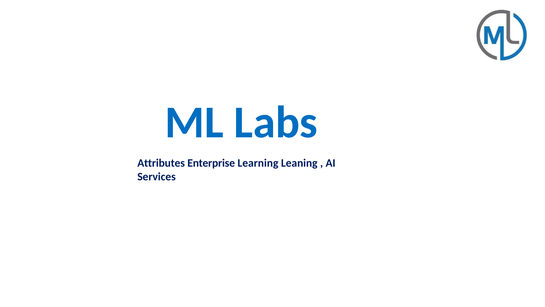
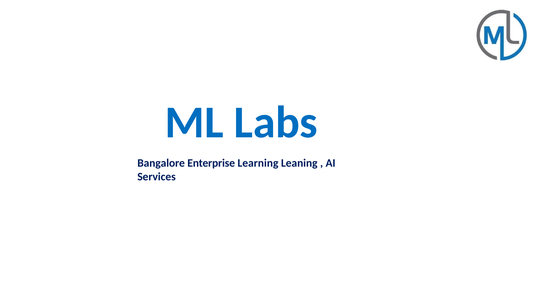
Attributes: Attributes -> Bangalore (161, 163)
